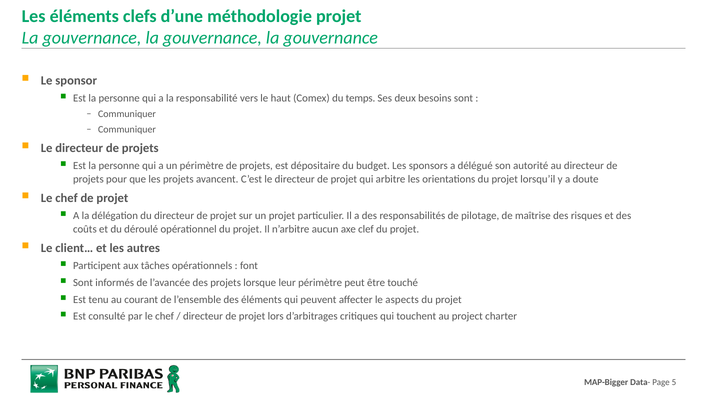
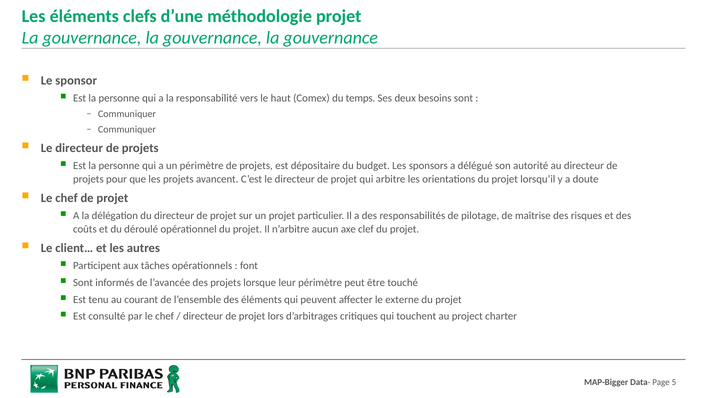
aspects: aspects -> externe (402, 300)
